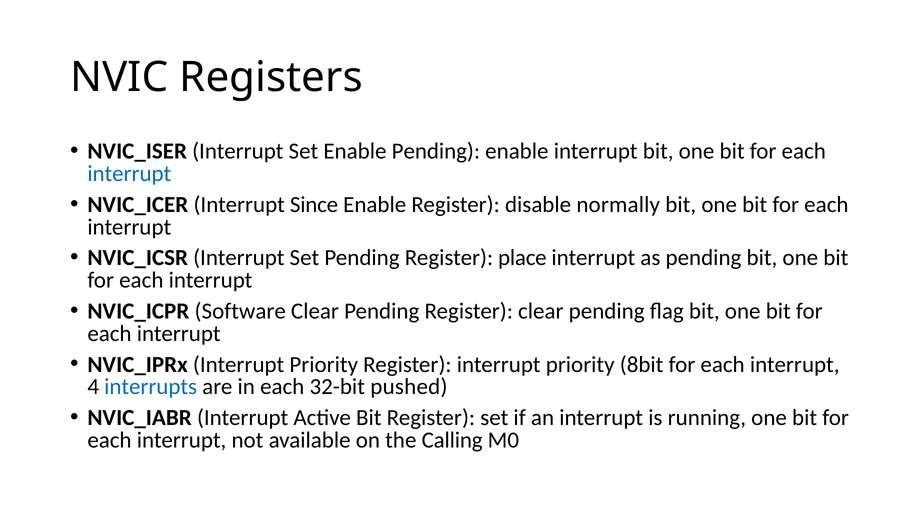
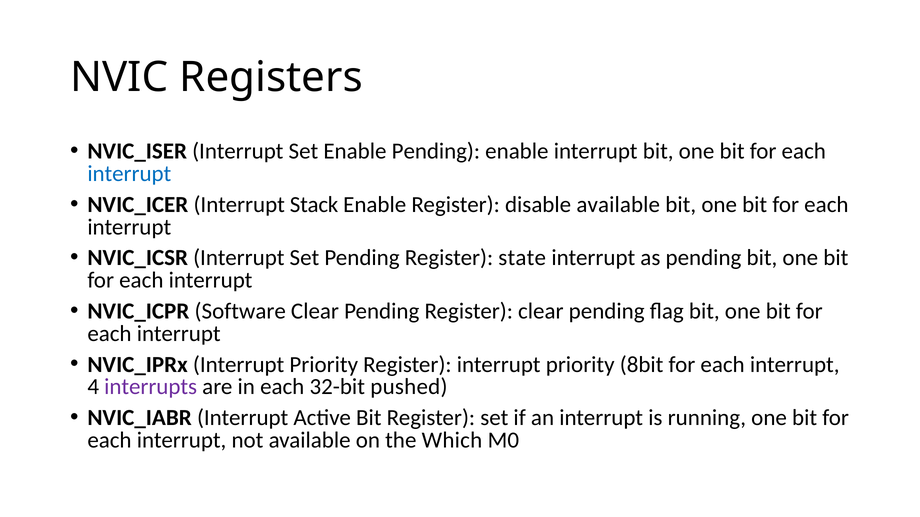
Since: Since -> Stack (314, 205)
disable normally: normally -> available (618, 205)
place: place -> state (522, 258)
interrupts colour: blue -> purple (151, 387)
Calling: Calling -> Which (452, 440)
